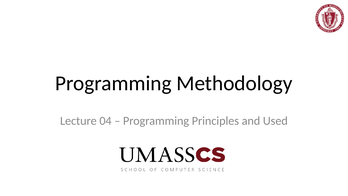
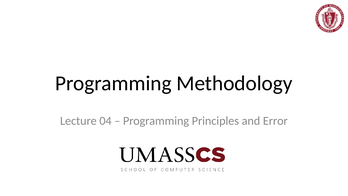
Used: Used -> Error (275, 121)
